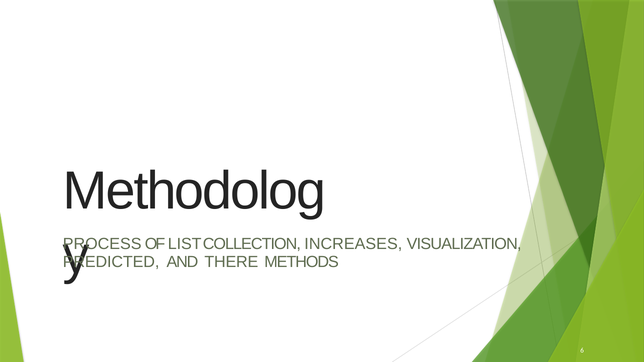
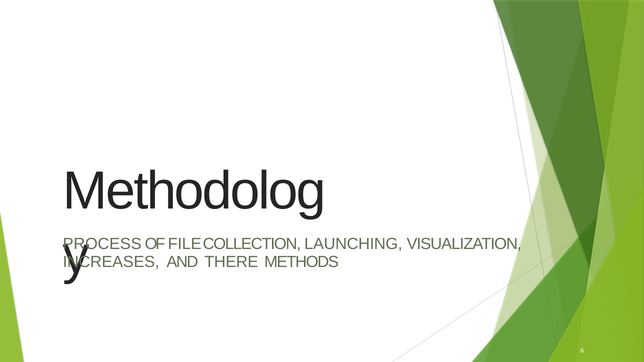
LIST: LIST -> FILE (185, 244)
INCREASES: INCREASES -> LAUNCHING (353, 244)
PREDICTED: PREDICTED -> INCREASES (111, 262)
